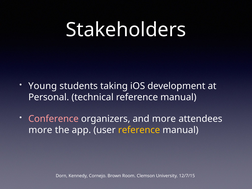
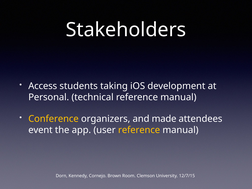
Young: Young -> Access (43, 86)
Conference colour: pink -> yellow (53, 119)
and more: more -> made (164, 119)
more: more -> event (40, 130)
